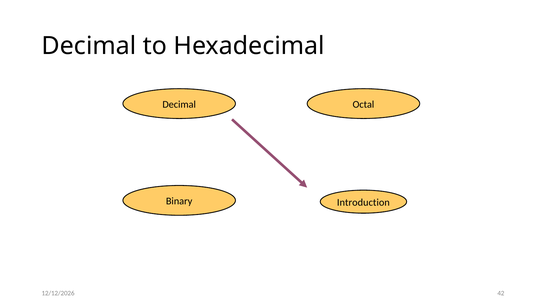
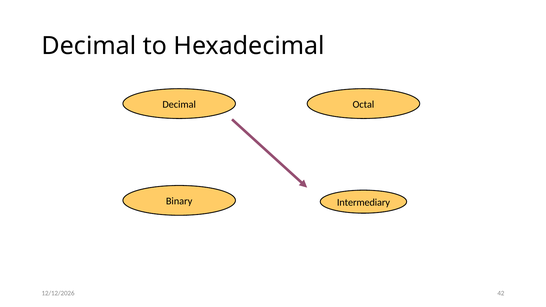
Introduction: Introduction -> Intermediary (363, 202)
